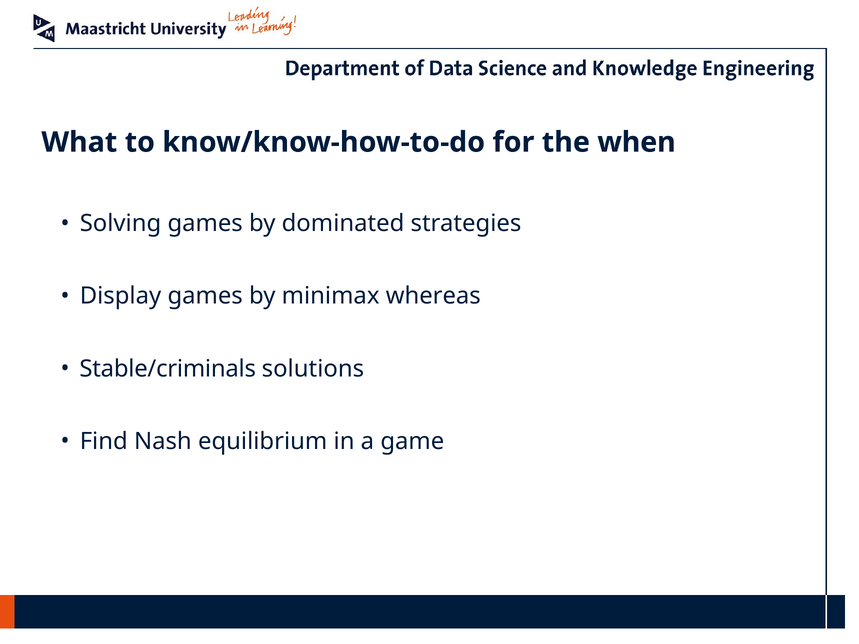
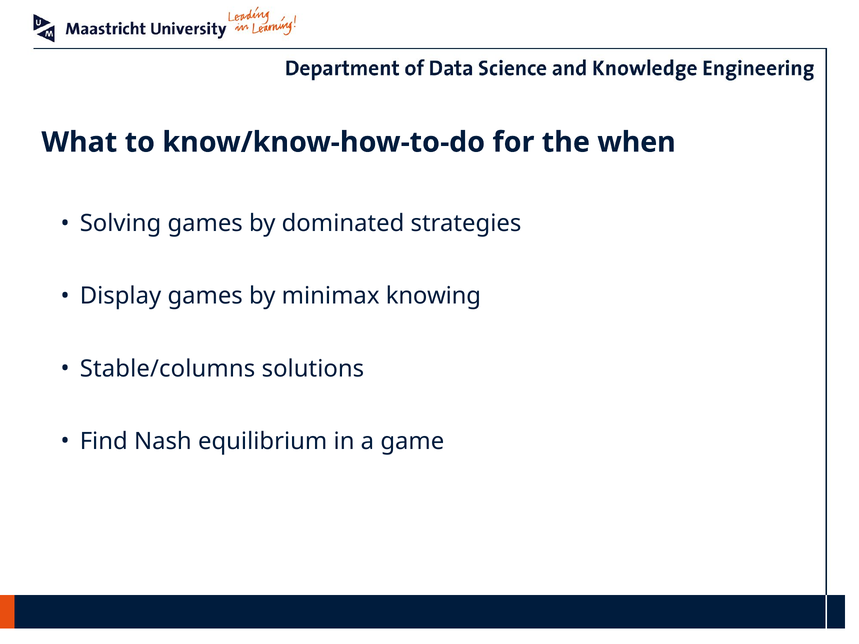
whereas: whereas -> knowing (433, 296)
Stable/criminals: Stable/criminals -> Stable/columns (168, 369)
